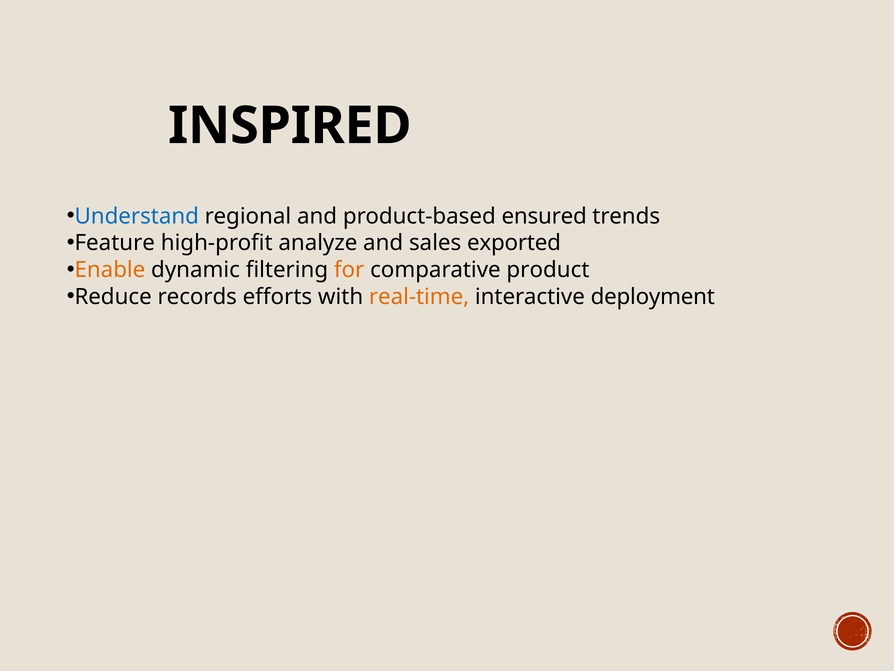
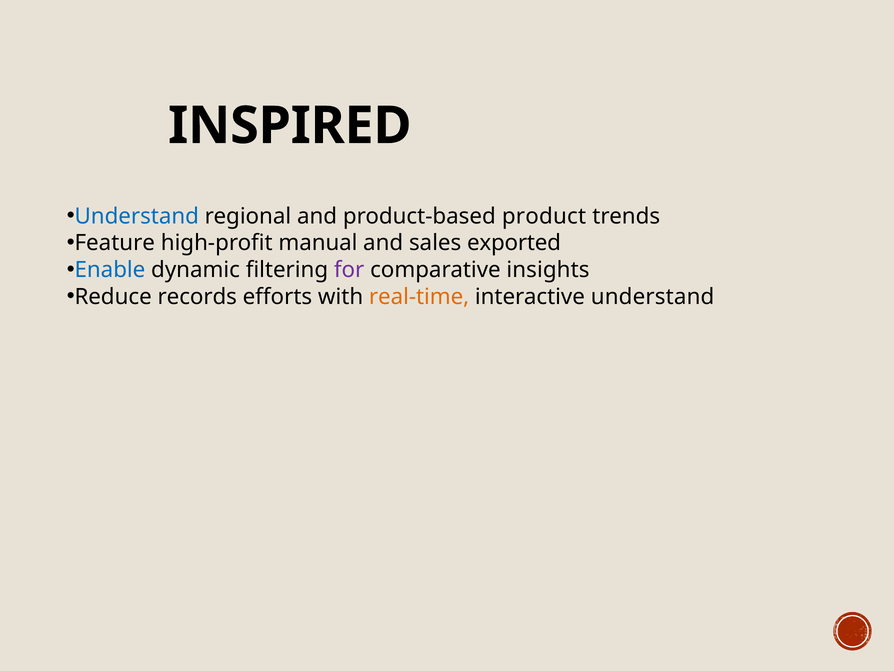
ensured: ensured -> product (544, 216)
analyze: analyze -> manual (318, 243)
Enable colour: orange -> blue (110, 270)
for colour: orange -> purple (349, 270)
product: product -> insights (548, 270)
interactive deployment: deployment -> understand (653, 296)
